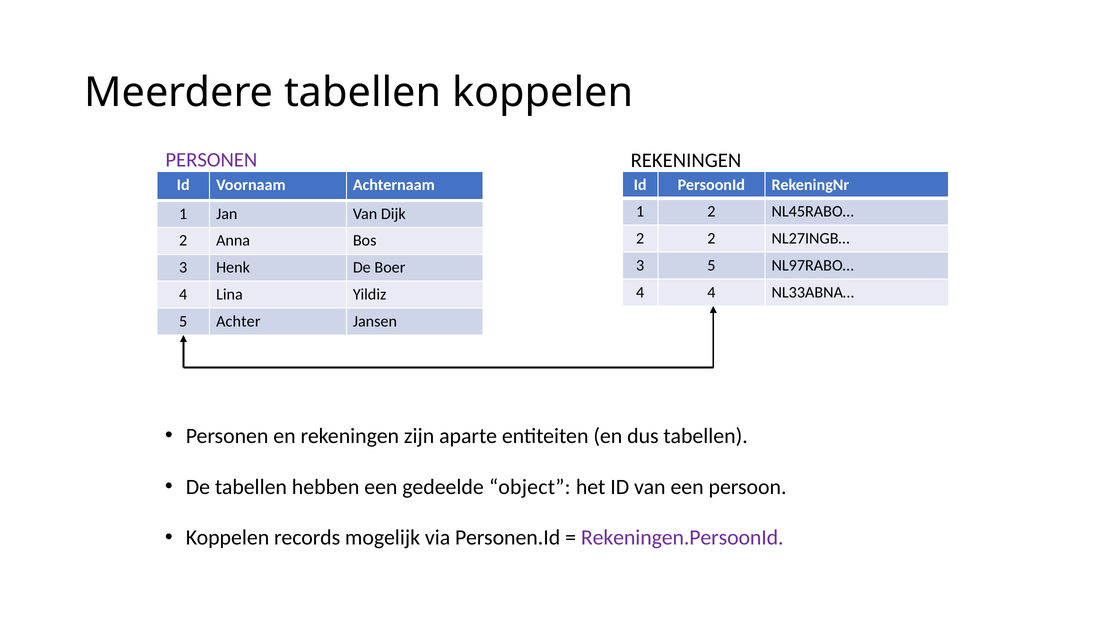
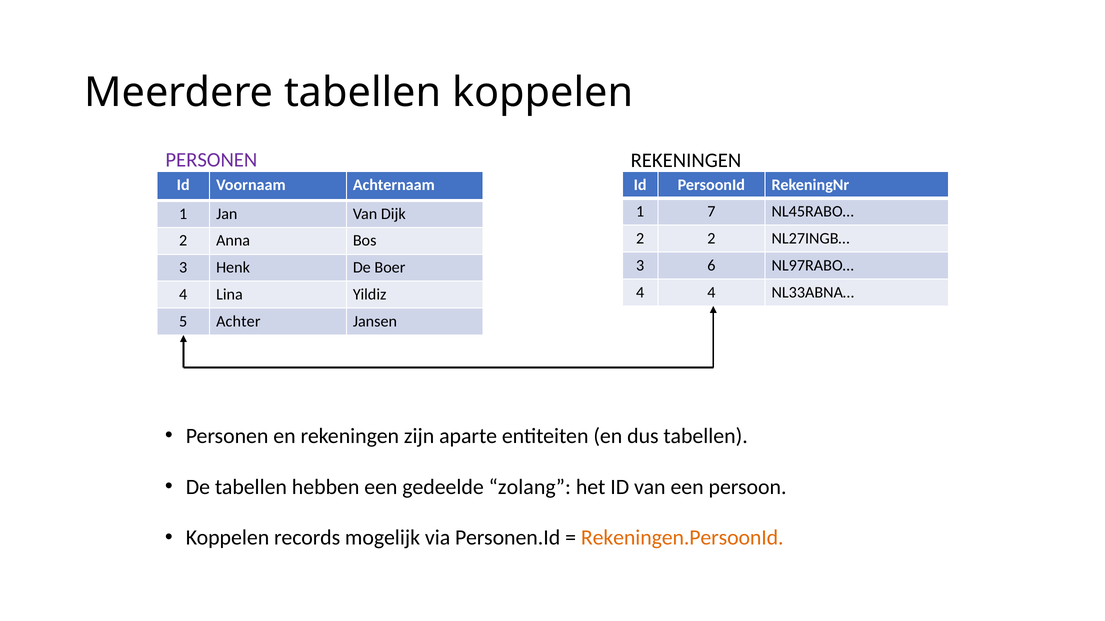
1 2: 2 -> 7 (711, 212)
3 5: 5 -> 6 (711, 266)
object: object -> zolang (530, 487)
Rekeningen.PersoonId colour: purple -> orange (682, 538)
